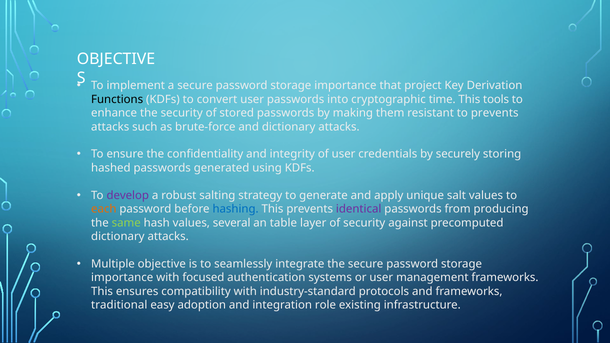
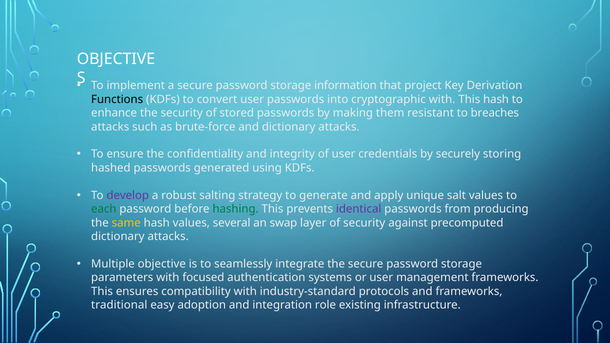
importance: importance -> information (345, 86)
cryptographic time: time -> with (442, 99)
This tools: tools -> hash (496, 99)
to prevents: prevents -> breaches (495, 113)
each colour: orange -> green (104, 209)
hashing colour: blue -> green (236, 209)
same colour: light green -> yellow (126, 223)
table: table -> swap (283, 223)
importance: importance -> parameters (122, 278)
